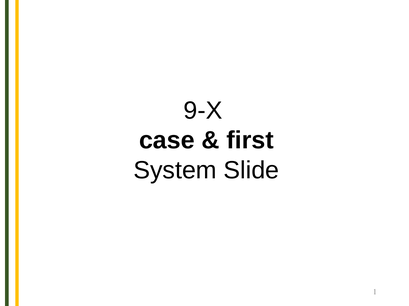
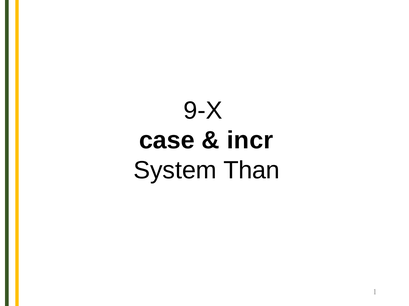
first: first -> incr (250, 141)
Slide: Slide -> Than (252, 171)
